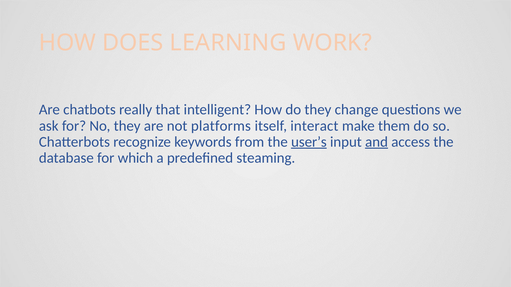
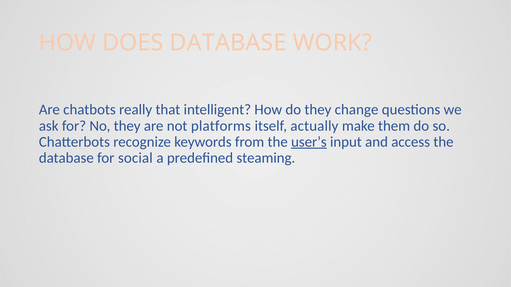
DOES LEARNING: LEARNING -> DATABASE (228, 43)
interact: interact -> actually (314, 126)
and underline: present -> none (377, 142)
which: which -> social (135, 158)
